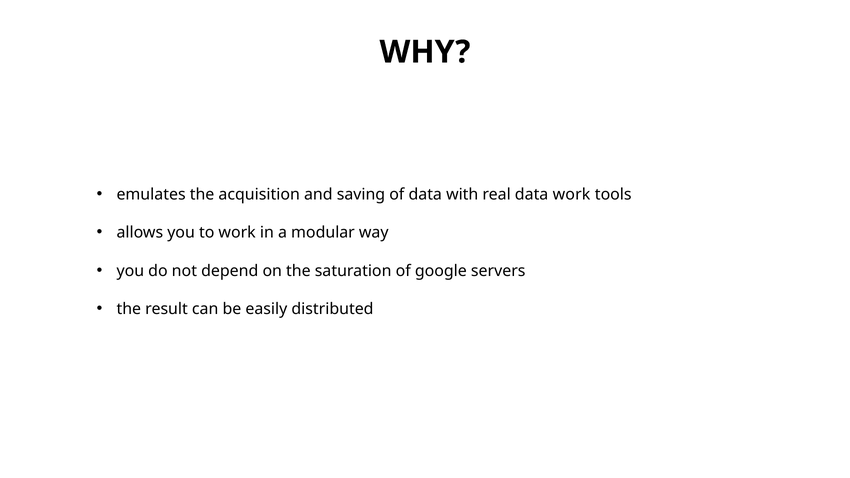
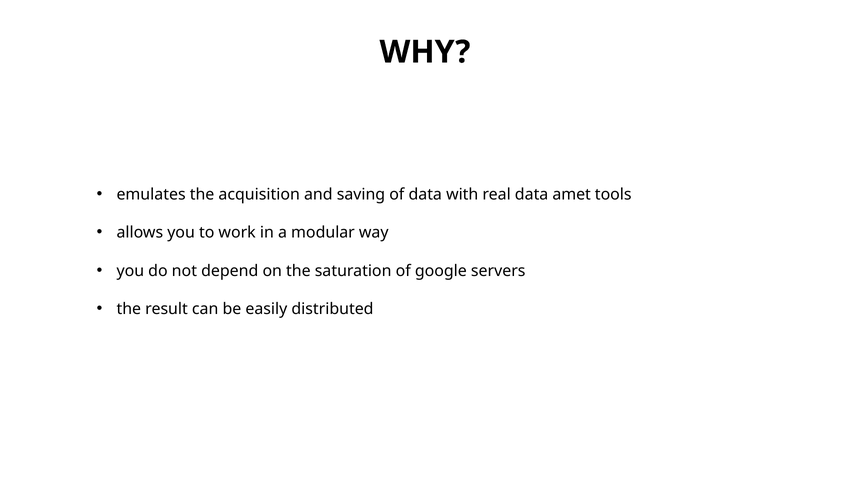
data work: work -> amet (572, 194)
